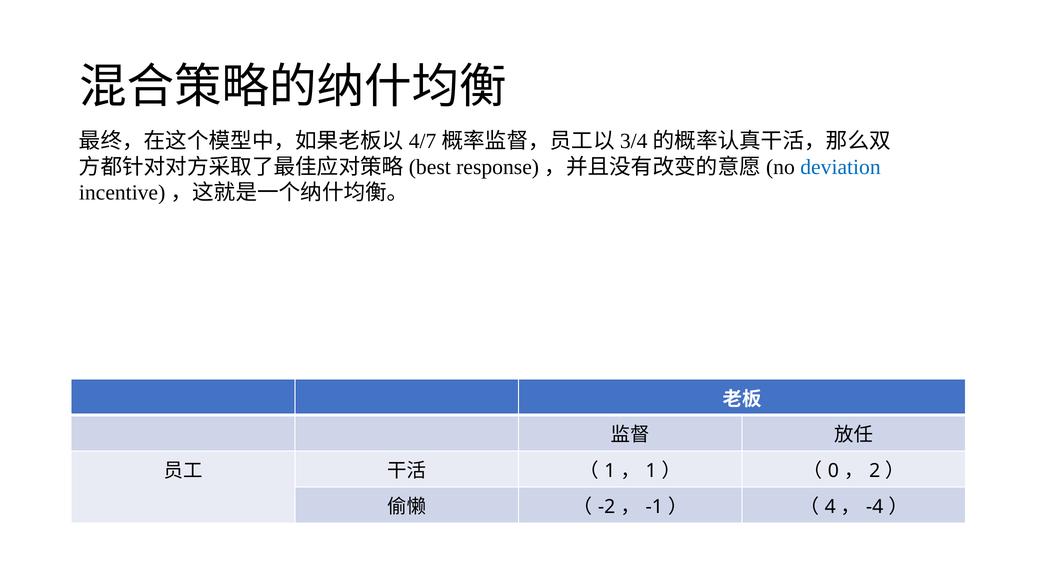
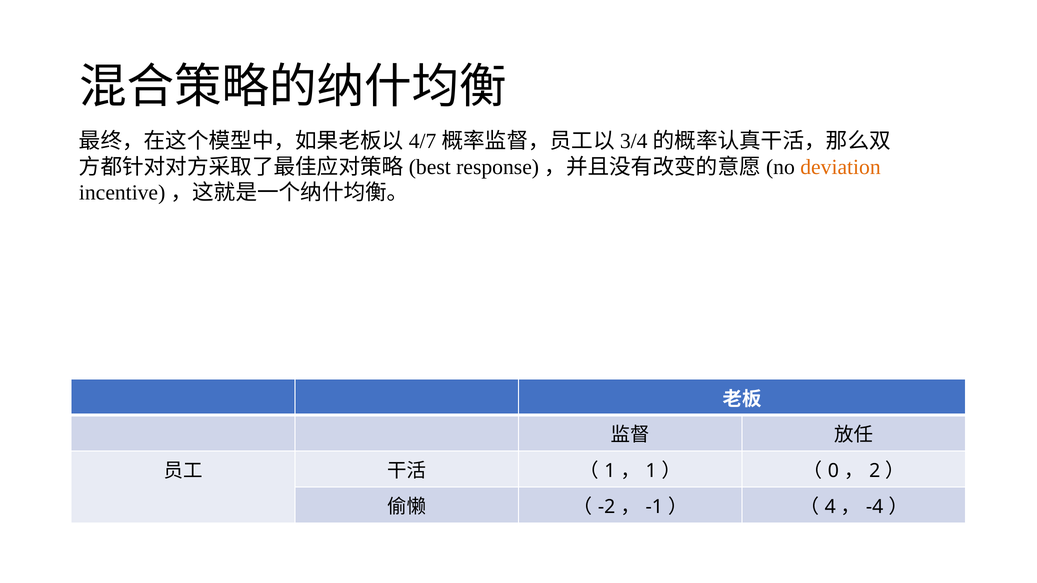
deviation colour: blue -> orange (841, 167)
